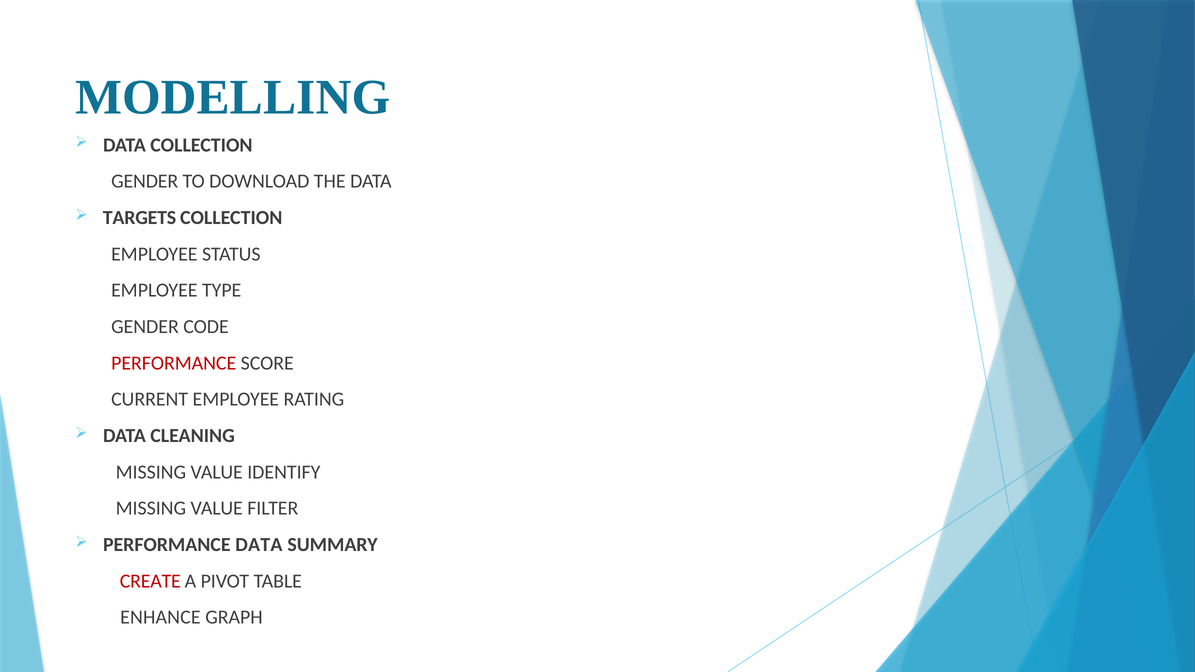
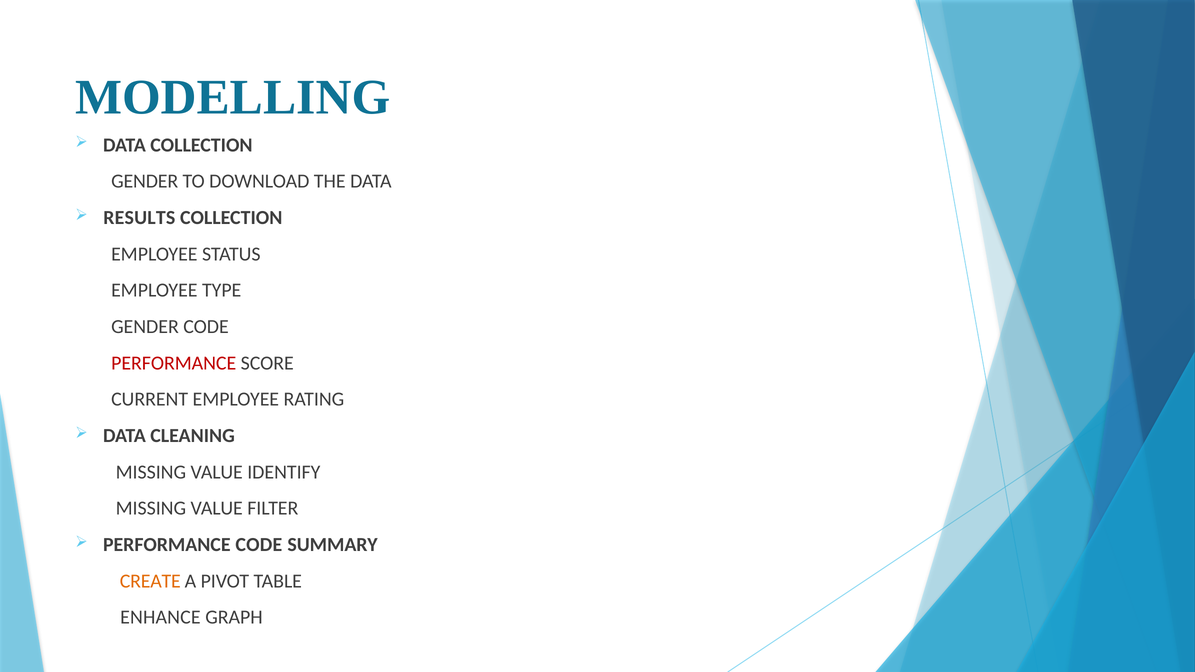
TARGETS: TARGETS -> RESULTS (139, 218)
PERFORMANCE DATA: DATA -> CODE (259, 545)
CREATE colour: red -> orange (150, 581)
